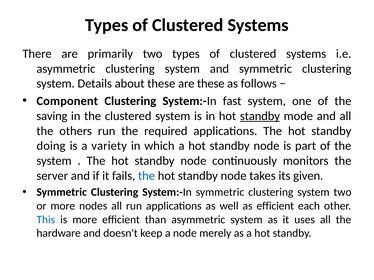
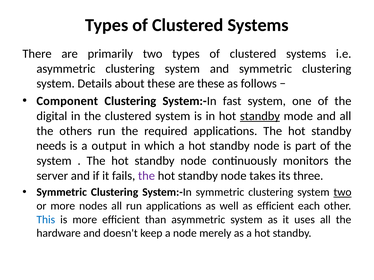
saving: saving -> digital (52, 116)
doing: doing -> needs (51, 146)
variety: variety -> output (109, 146)
the colour: blue -> purple (147, 176)
given: given -> three (308, 176)
two underline: none -> present (343, 193)
